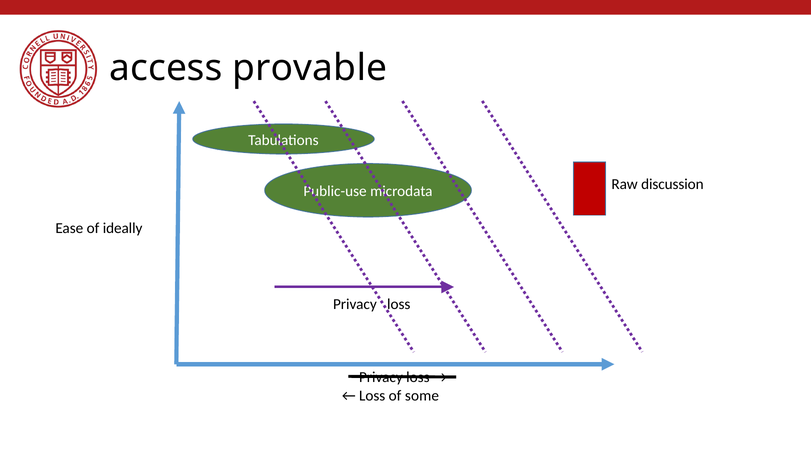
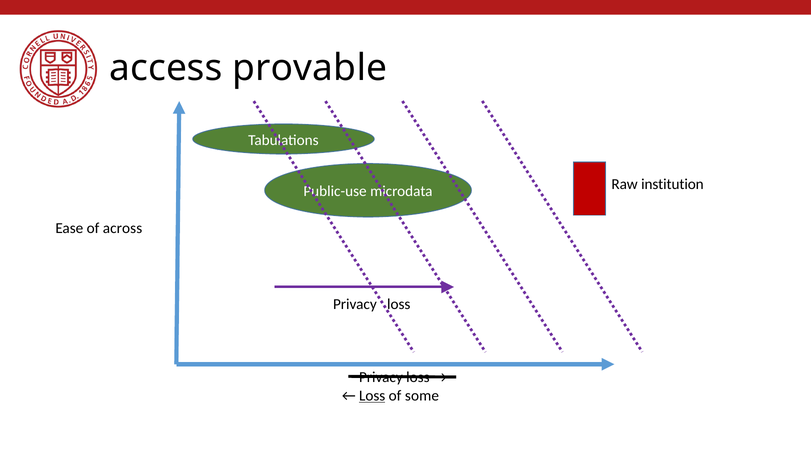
discussion: discussion -> institution (672, 184)
ideally: ideally -> across (122, 229)
Loss underline: none -> present (372, 396)
